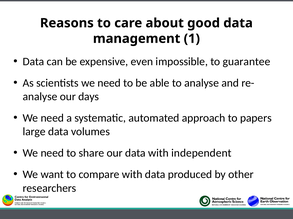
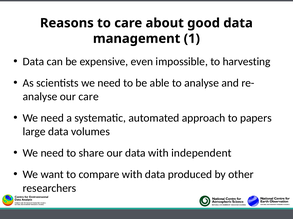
guarantee: guarantee -> harvesting (247, 62)
our days: days -> care (89, 97)
